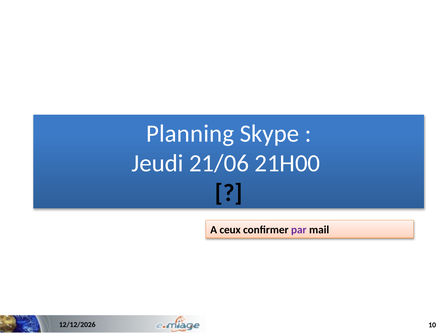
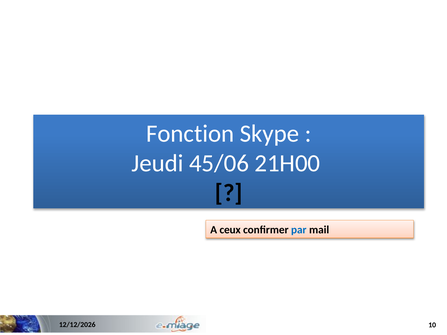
Planning: Planning -> Fonction (190, 134)
21/06: 21/06 -> 45/06 (219, 163)
par colour: purple -> blue (299, 230)
